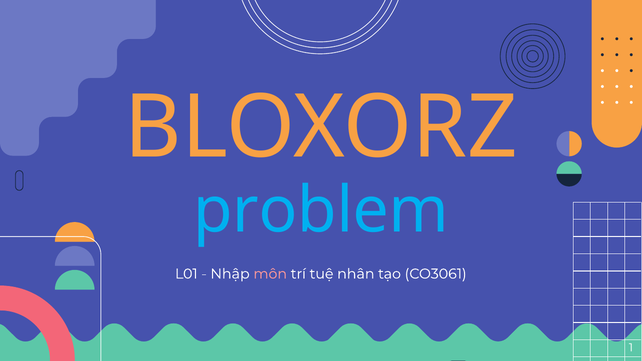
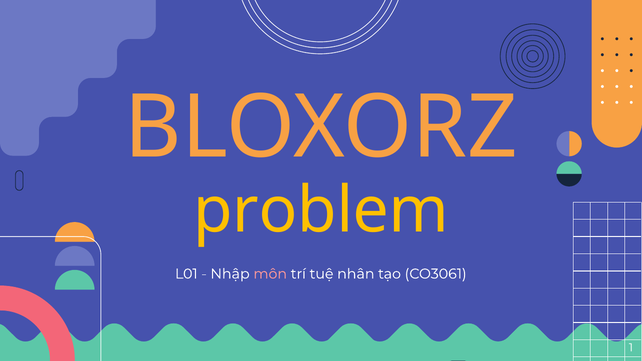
problem colour: light blue -> yellow (321, 210)
